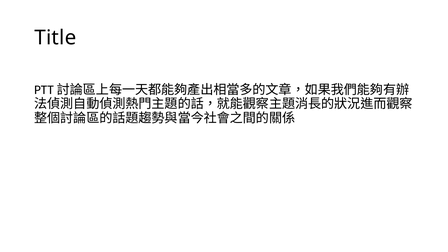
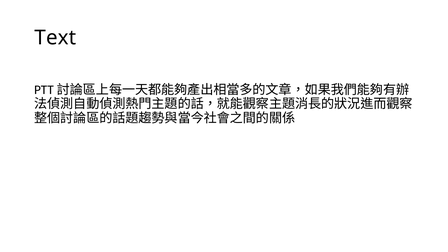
Title: Title -> Text (55, 38)
